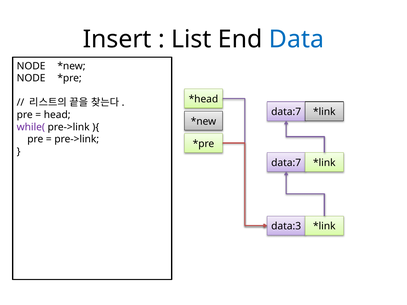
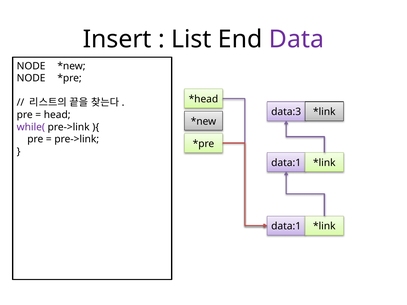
Data colour: blue -> purple (296, 39)
data:7: data:7 -> data:3 (286, 112)
data:7: data:7 -> data:1 (286, 163)
data:3: data:3 -> data:1 (286, 226)
